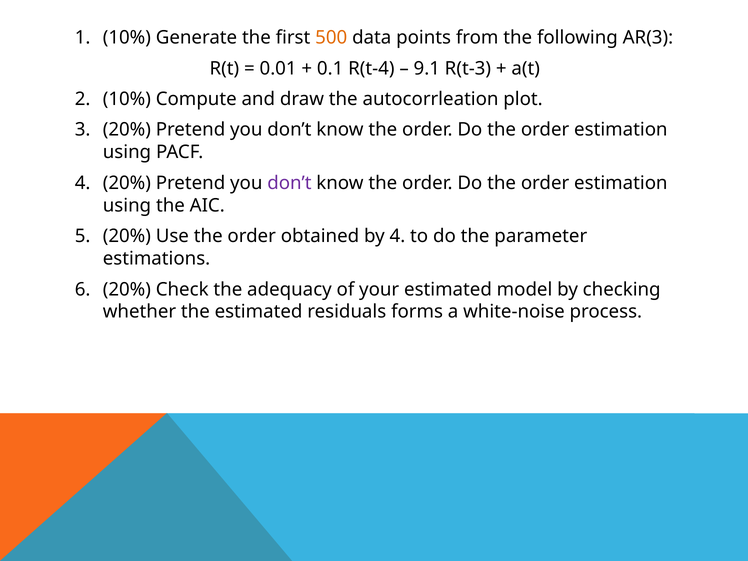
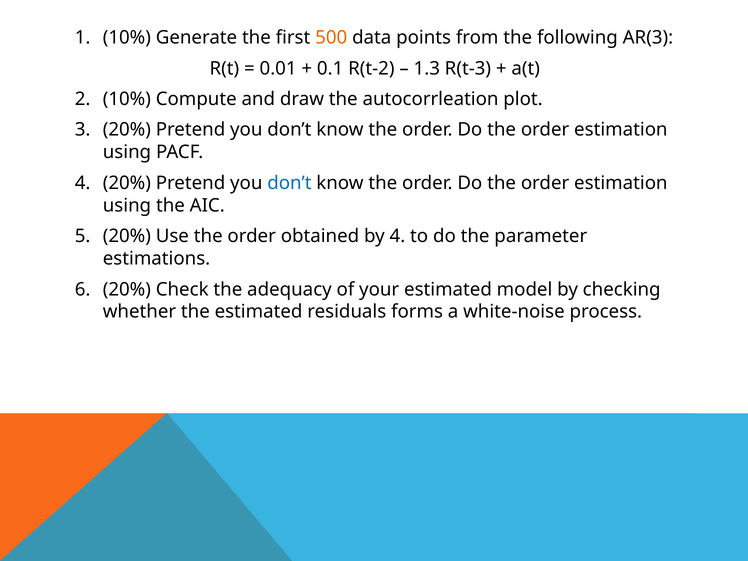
R(t-4: R(t-4 -> R(t-2 (371, 68)
9.1: 9.1 -> 1.3 (427, 68)
don’t colour: purple -> blue (289, 183)
